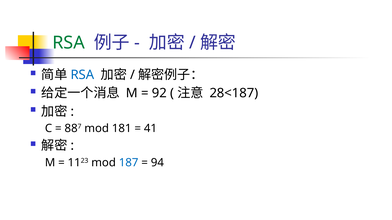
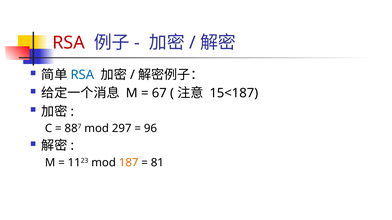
RSA colour: green -> red (69, 43)
92: 92 -> 67 (159, 93)
28<187: 28<187 -> 15<187 (234, 93)
181: 181 -> 297 (122, 129)
41: 41 -> 96 (150, 129)
187 colour: blue -> orange (129, 163)
94: 94 -> 81 (157, 163)
